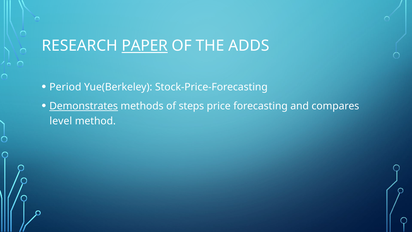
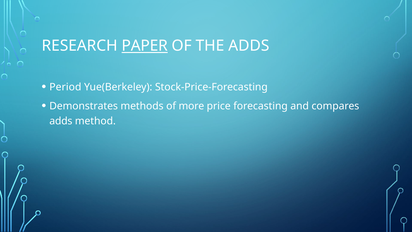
Demonstrates underline: present -> none (84, 106)
steps: steps -> more (191, 106)
level: level -> adds (61, 121)
